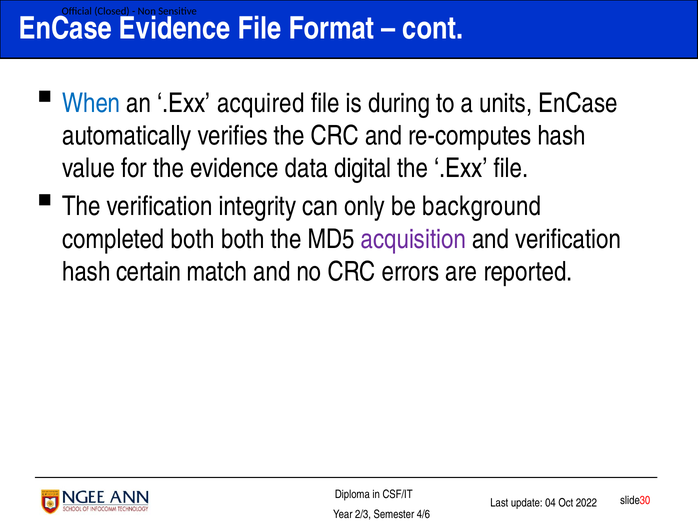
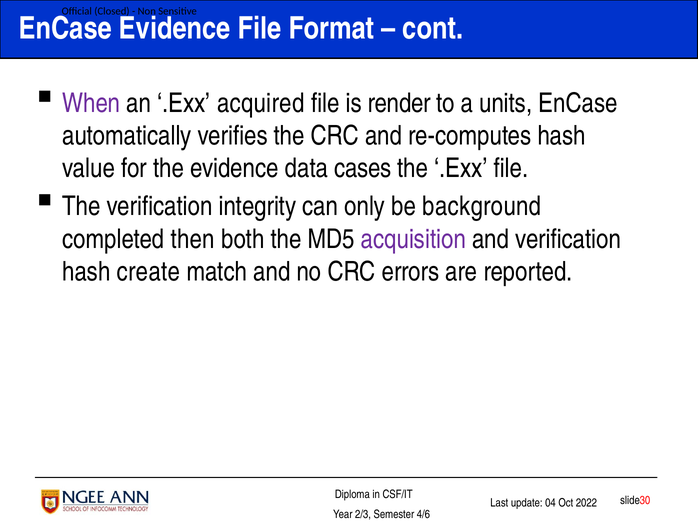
When colour: blue -> purple (91, 103)
during: during -> render (399, 103)
digital: digital -> cases (363, 168)
completed both: both -> then (193, 239)
certain: certain -> create (148, 272)
